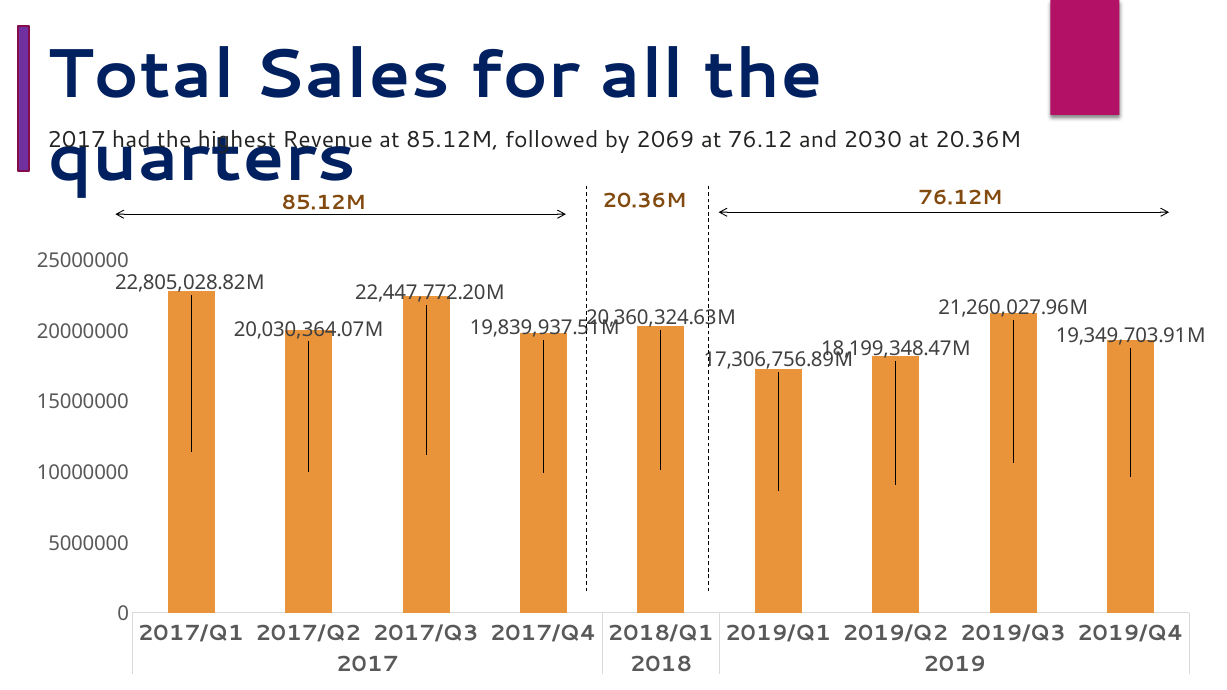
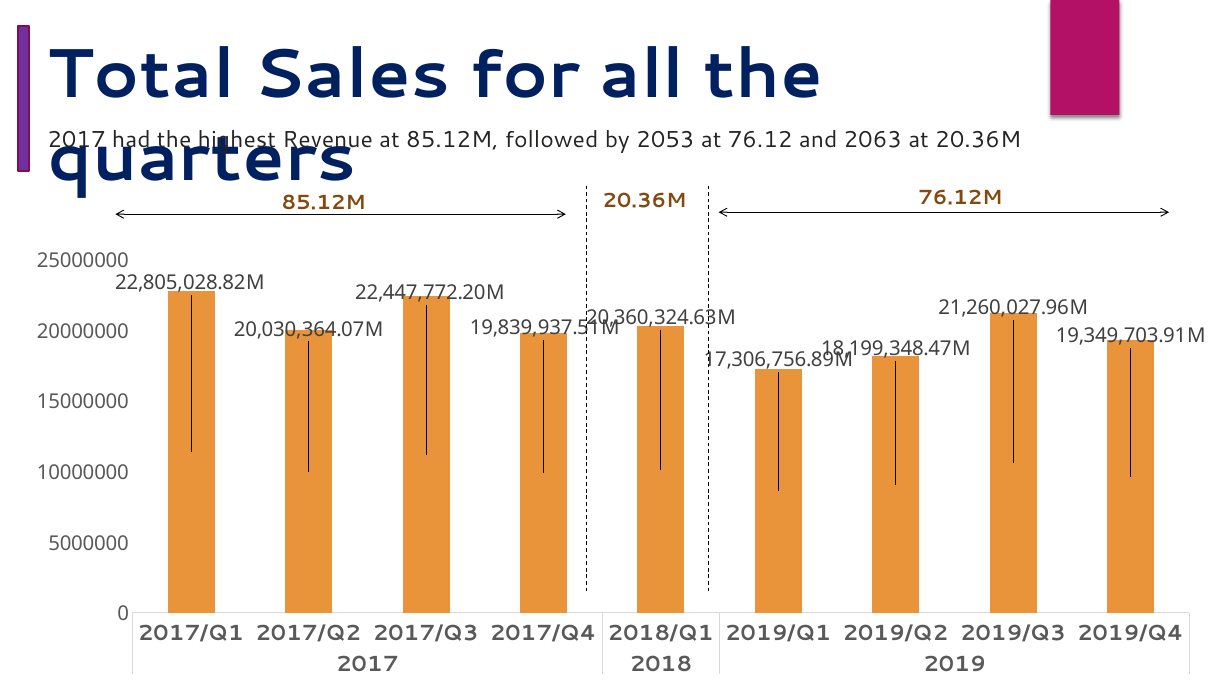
2069: 2069 -> 2053 (665, 140)
2030: 2030 -> 2063 (873, 140)
